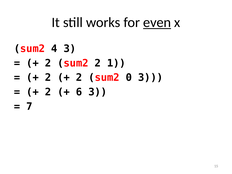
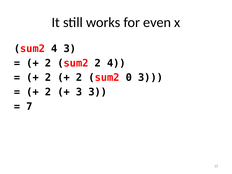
even underline: present -> none (157, 22)
2 1: 1 -> 4 (116, 63)
6: 6 -> 3 (79, 92)
